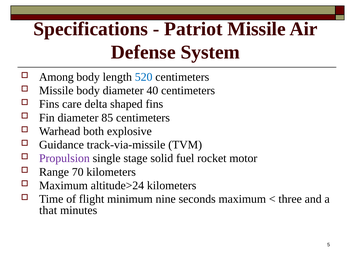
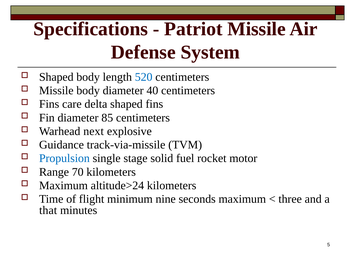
Among: Among -> Shaped (56, 77)
both: both -> next (94, 131)
Propulsion colour: purple -> blue (64, 158)
